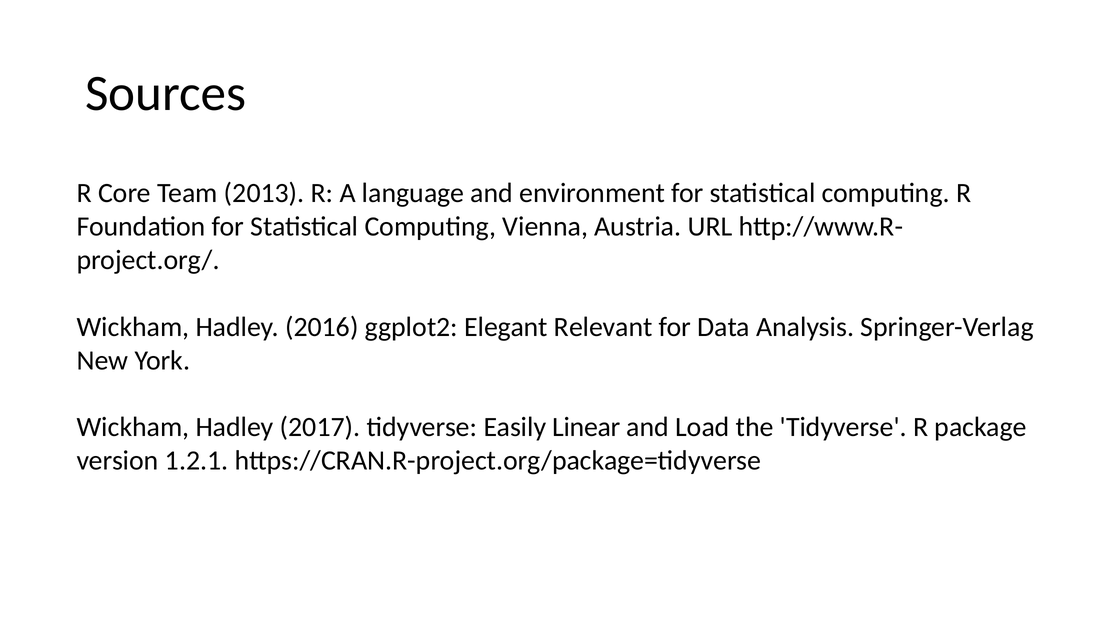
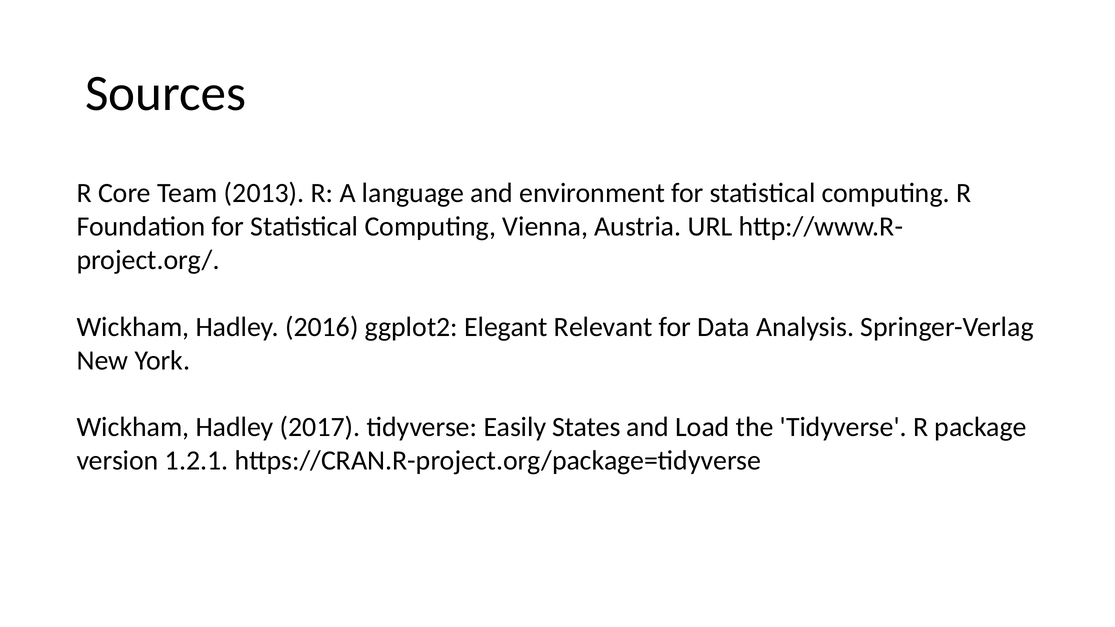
Linear: Linear -> States (586, 427)
